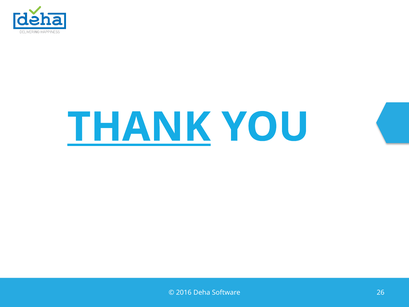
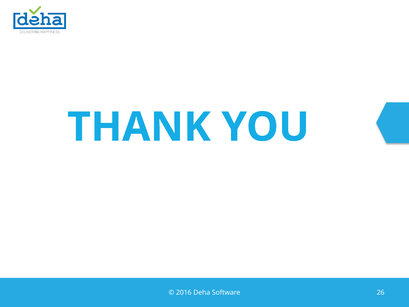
THANK underline: present -> none (139, 127)
